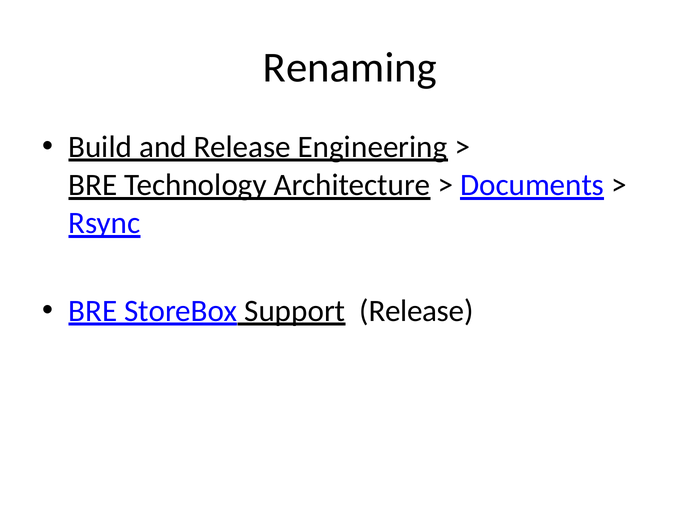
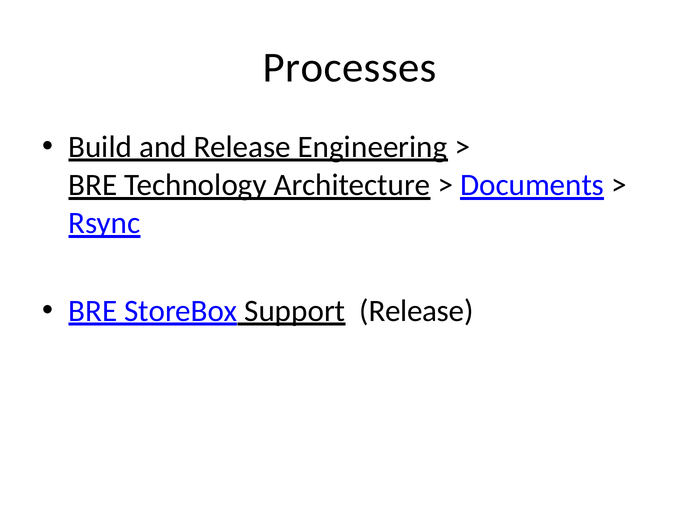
Renaming: Renaming -> Processes (350, 68)
